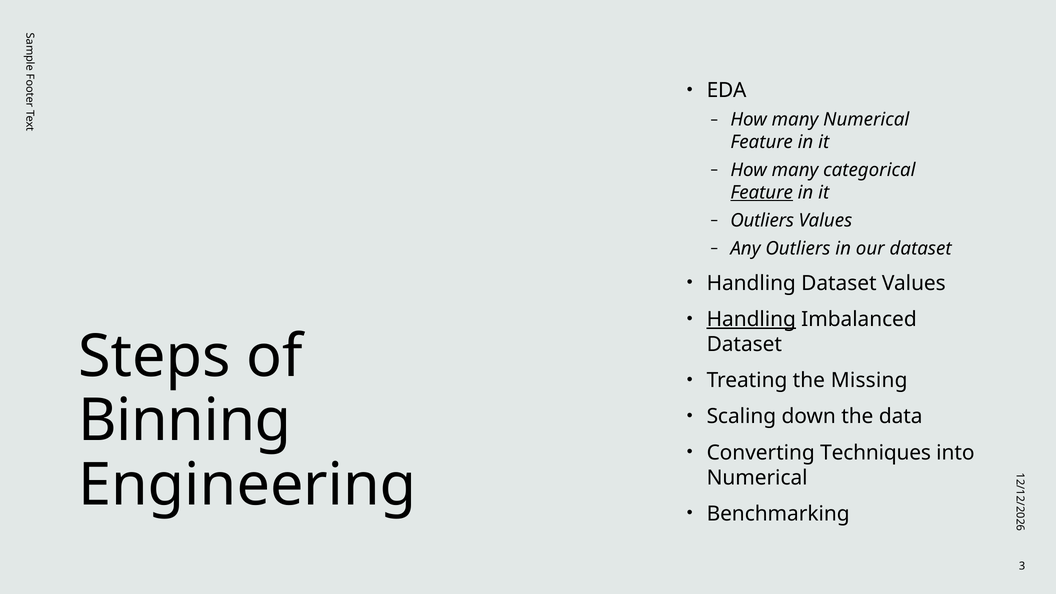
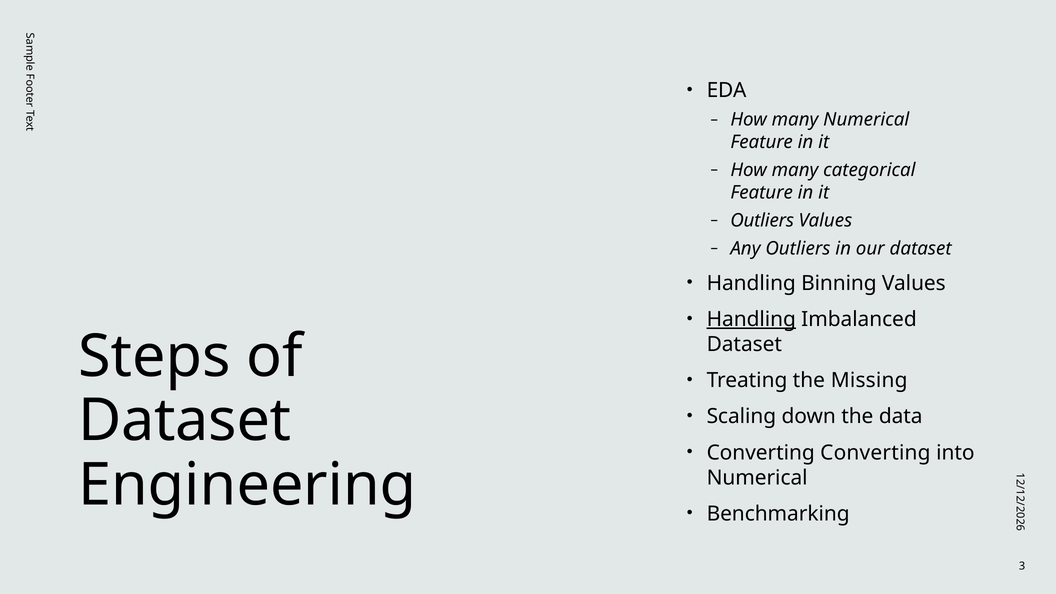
Feature underline: present -> none (762, 192)
Handling Dataset: Dataset -> Binning (839, 283)
Binning: Binning -> Dataset (185, 421)
Converting Techniques: Techniques -> Converting (875, 453)
